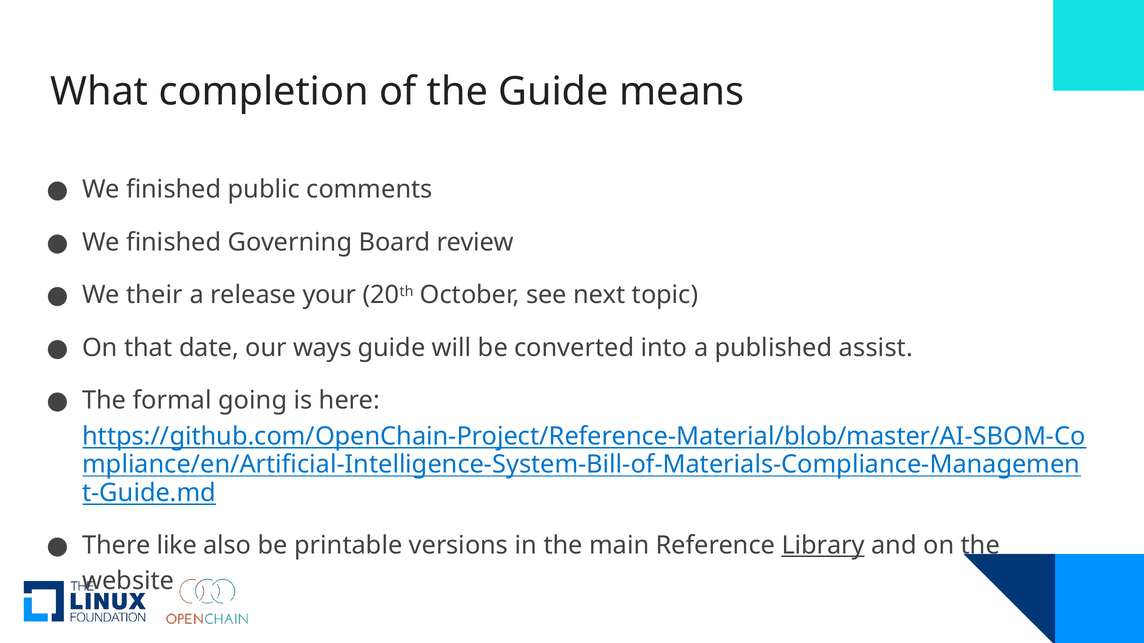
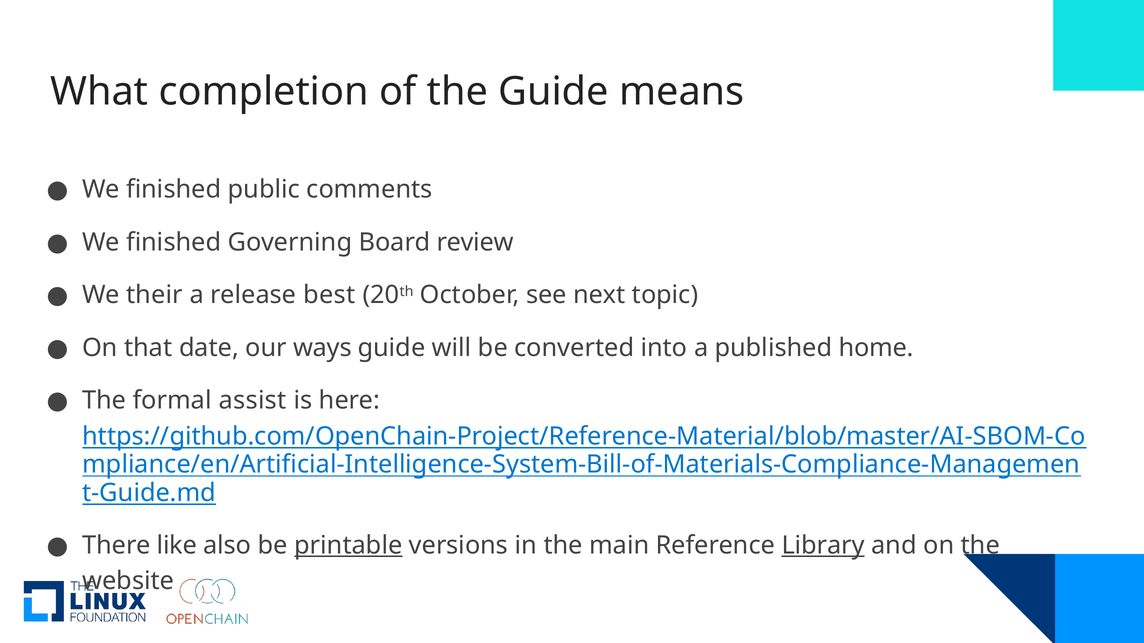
your: your -> best (329, 295)
assist: assist -> home (876, 348)
going: going -> assist (253, 401)
printable underline: none -> present (348, 546)
